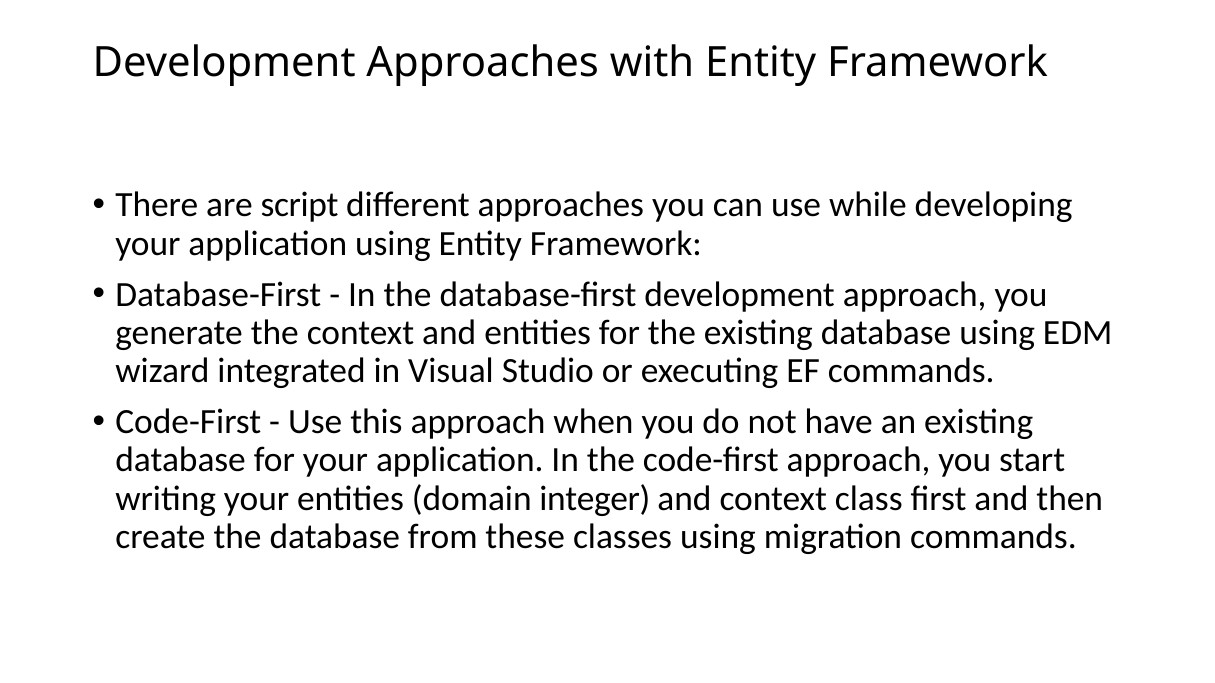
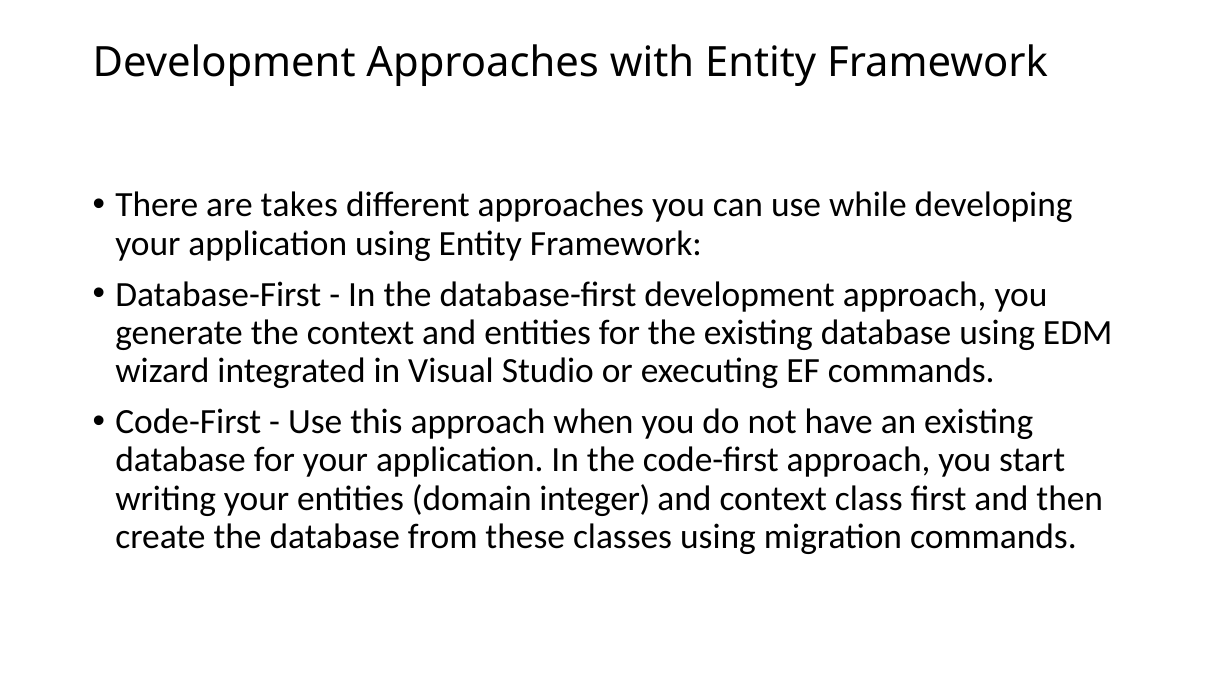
script: script -> takes (299, 205)
